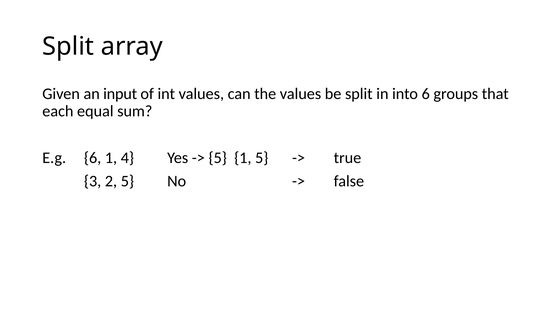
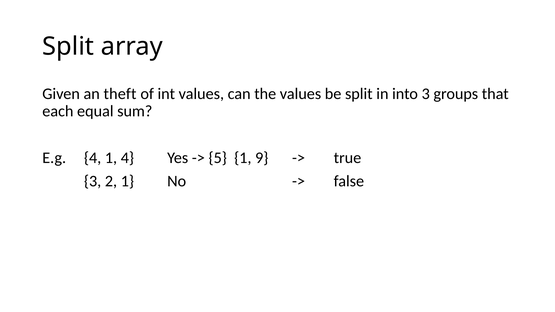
input: input -> theft (120, 94)
into 6: 6 -> 3 (426, 94)
E.g 6: 6 -> 4 (93, 158)
1 5: 5 -> 9 (262, 158)
2 5: 5 -> 1 (127, 181)
